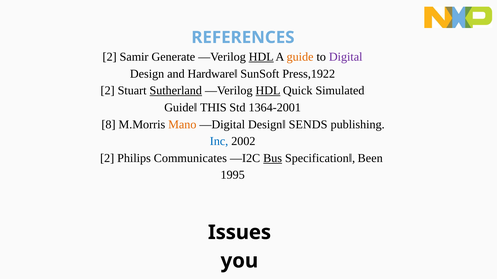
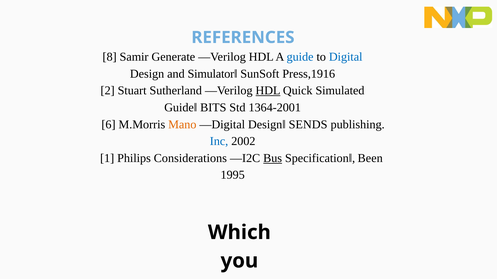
2: 2 -> 8 (110, 57)
HDL underline: present -> none (261, 57)
guide colour: orange -> blue (300, 57)
Digital colour: purple -> blue (346, 57)
Hardware‖: Hardware‖ -> Simulator‖ (213, 74)
Press,1922: Press,1922 -> Press,1916 (309, 74)
Sutherland underline: present -> none (176, 91)
THIS: THIS -> BITS (213, 108)
8: 8 -> 6 (109, 125)
2: 2 -> 1 (107, 158)
Communicates: Communicates -> Considerations (190, 158)
Issues: Issues -> Which (239, 233)
